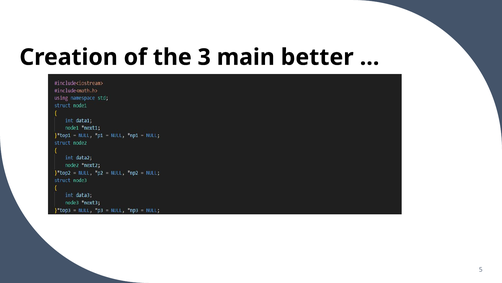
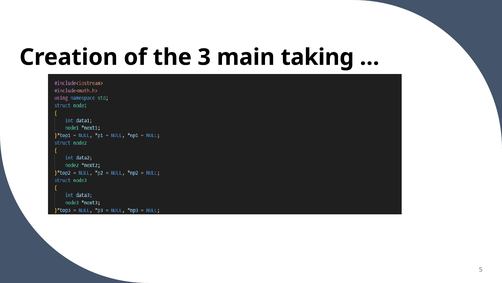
better: better -> taking (317, 57)
